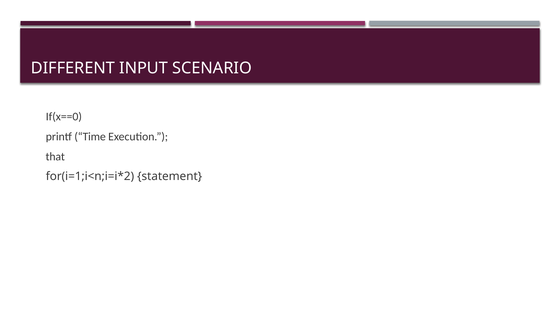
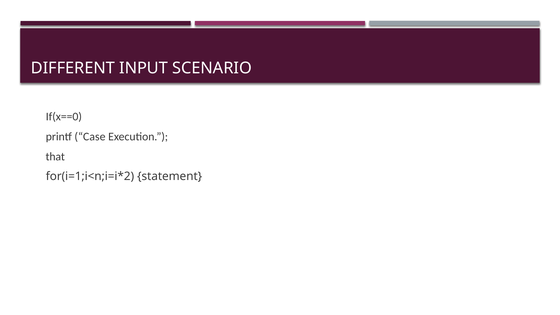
Time: Time -> Case (90, 137)
